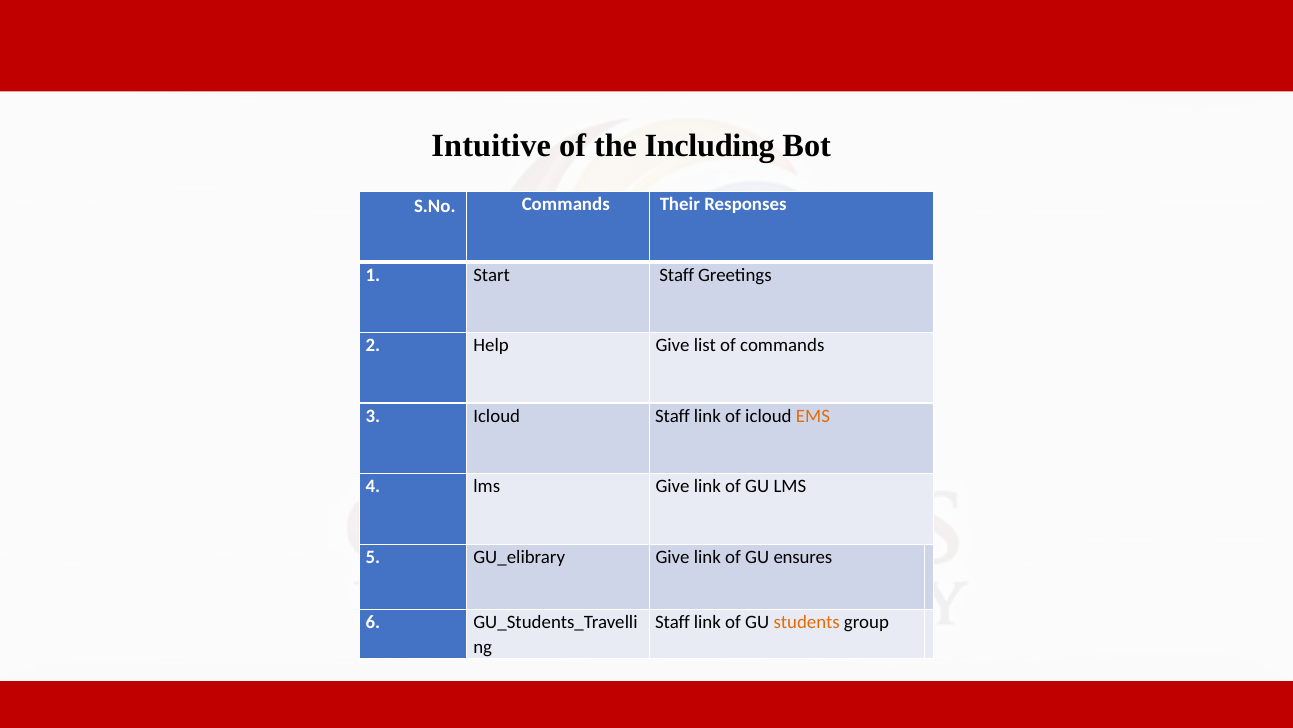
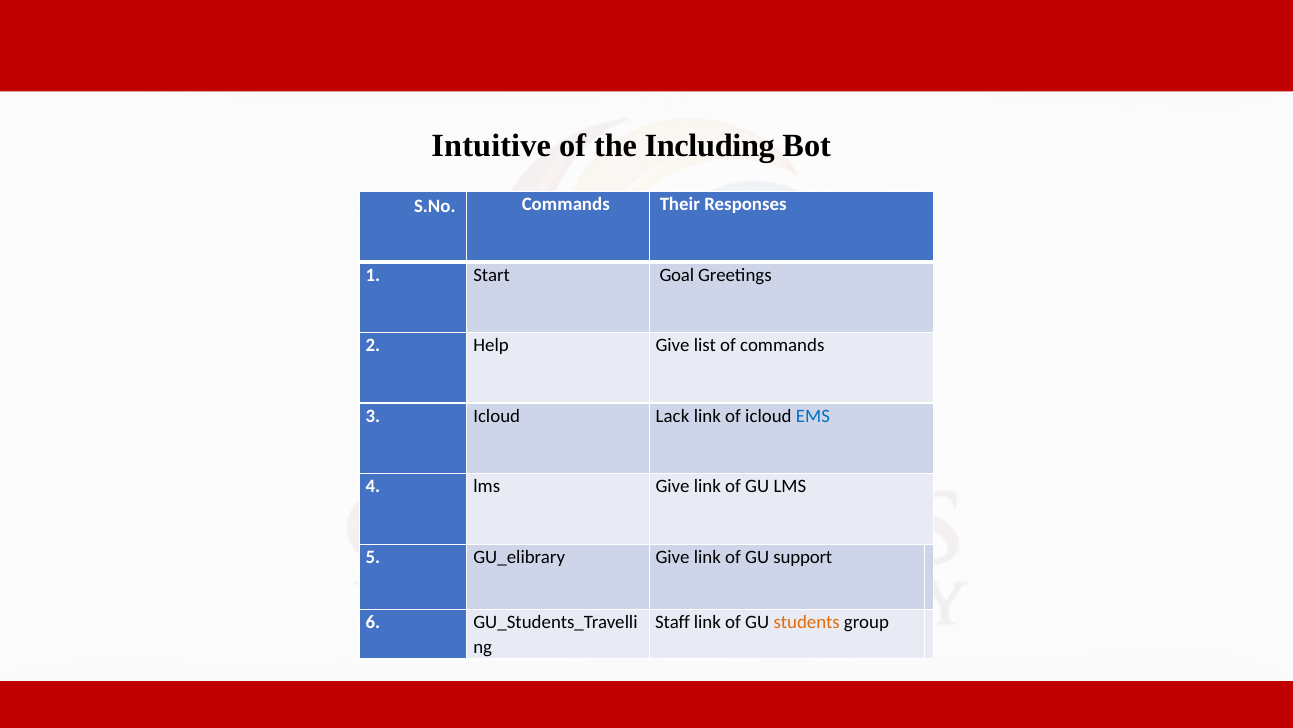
Start Staff: Staff -> Goal (677, 275)
Icloud Staff: Staff -> Lack (672, 416)
EMS colour: orange -> blue (813, 416)
ensures: ensures -> support (803, 557)
